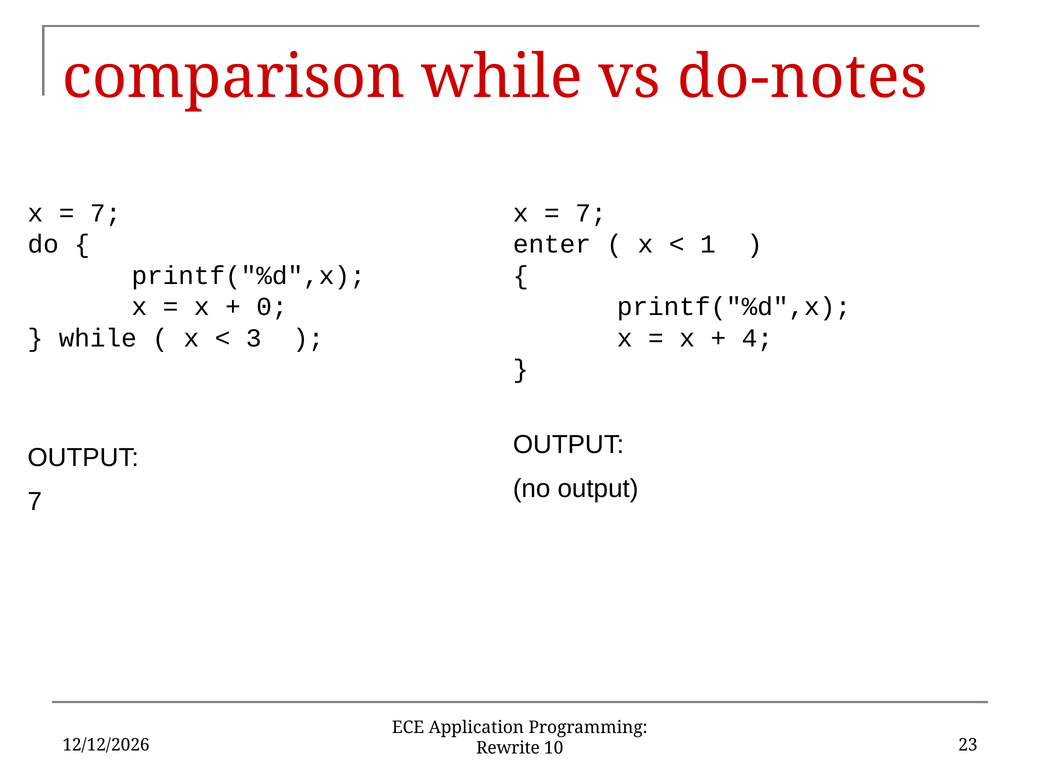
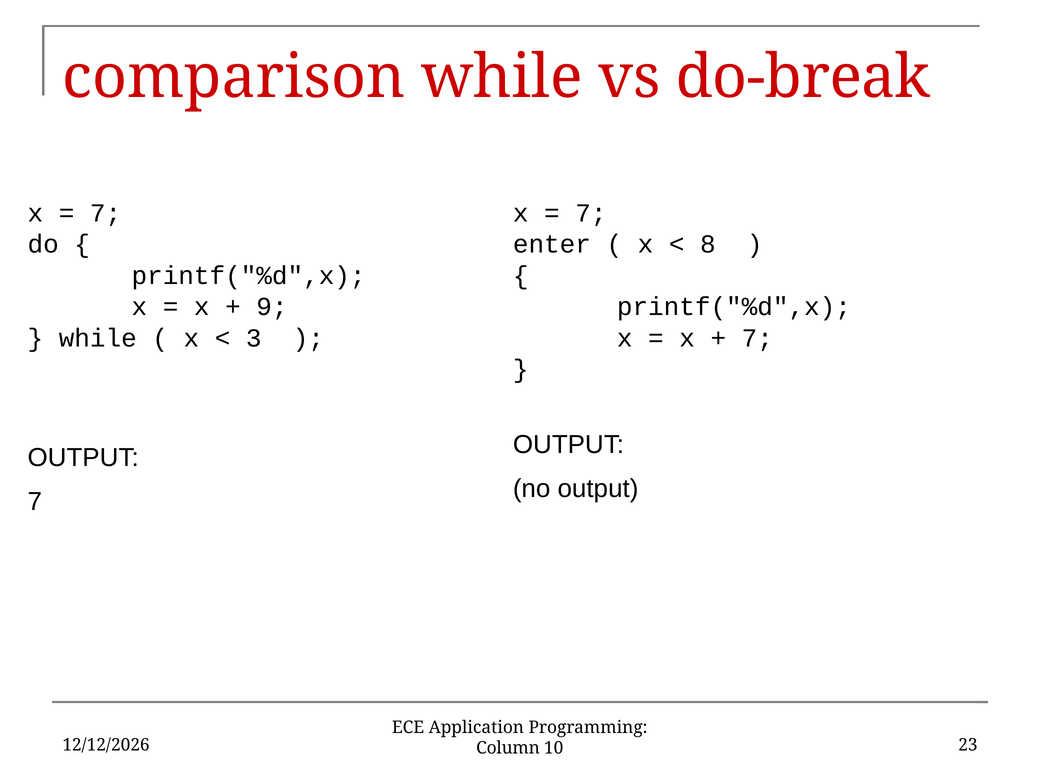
do-notes: do-notes -> do-break (803, 77)
1: 1 -> 8 (708, 244)
0: 0 -> 9 (272, 307)
4: 4 -> 7 (757, 338)
Rewrite: Rewrite -> Column (508, 748)
